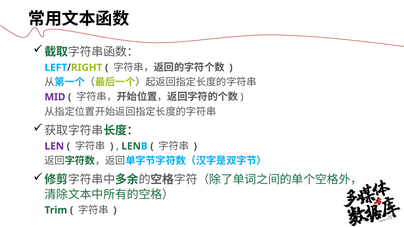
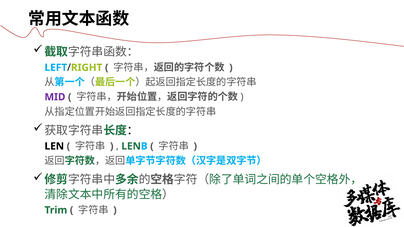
LEN colour: purple -> black (54, 146)
